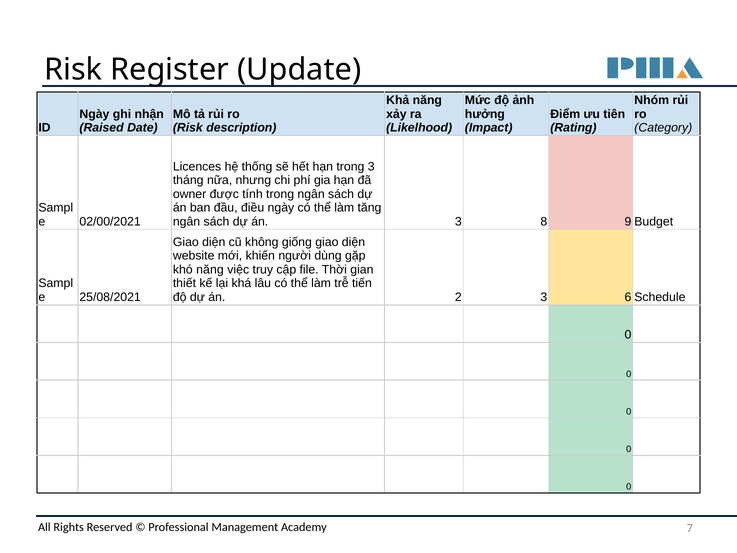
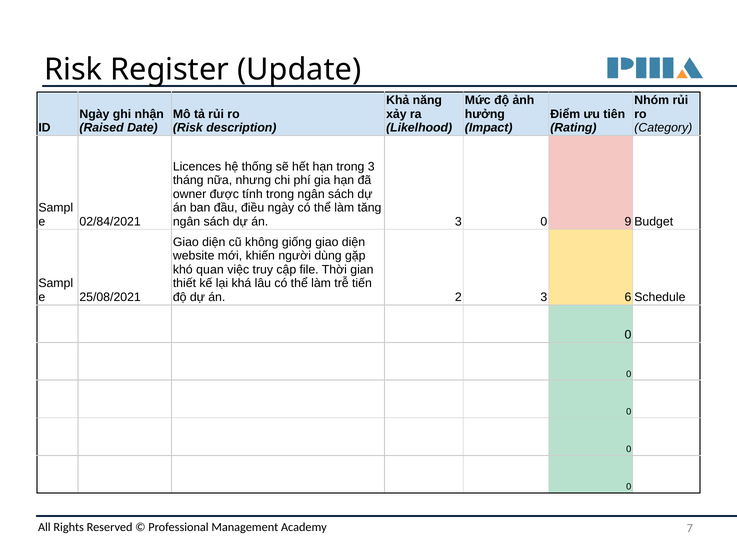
02/00/2021: 02/00/2021 -> 02/84/2021 (110, 221)
3 8: 8 -> 0 (544, 221)
khó năng: năng -> quan (210, 270)
